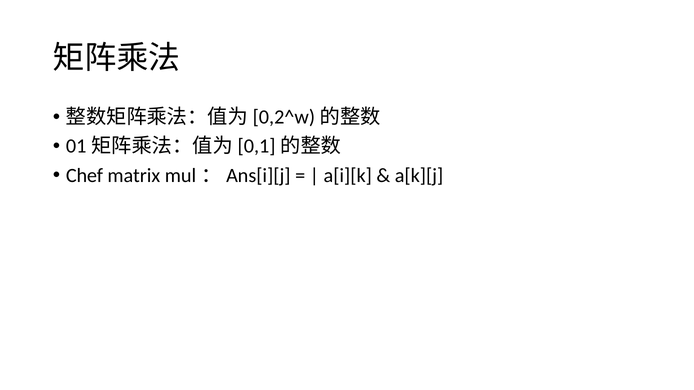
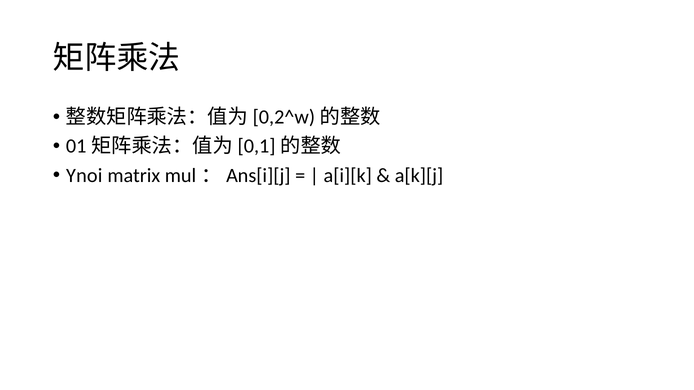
Chef: Chef -> Ynoi (84, 176)
